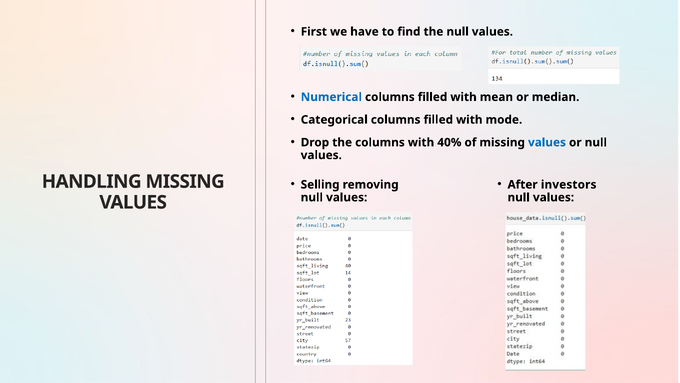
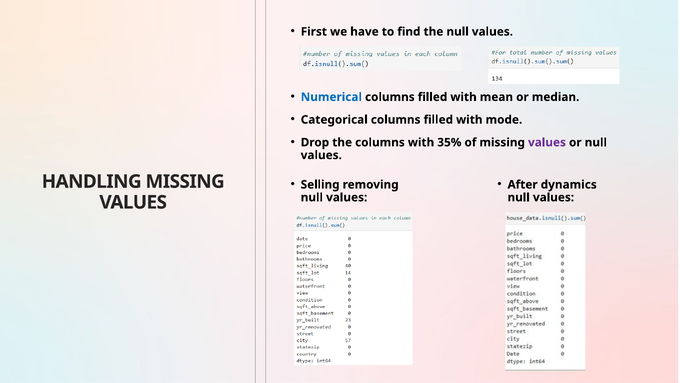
40%: 40% -> 35% (449, 142)
values colour: blue -> purple (547, 142)
investors: investors -> dynamics (569, 184)
